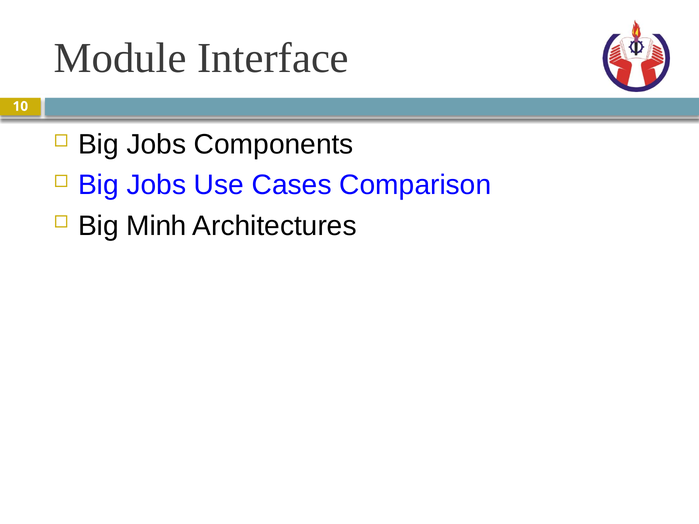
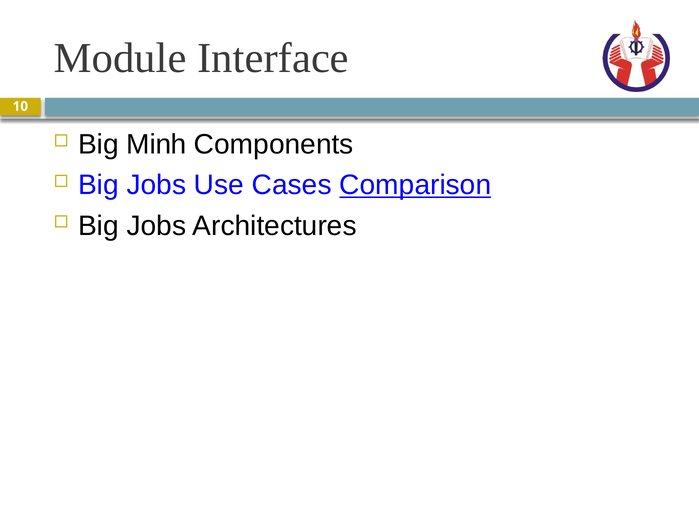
Jobs: Jobs -> Minh (157, 145)
Comparison underline: none -> present (415, 185)
Minh: Minh -> Jobs (156, 226)
